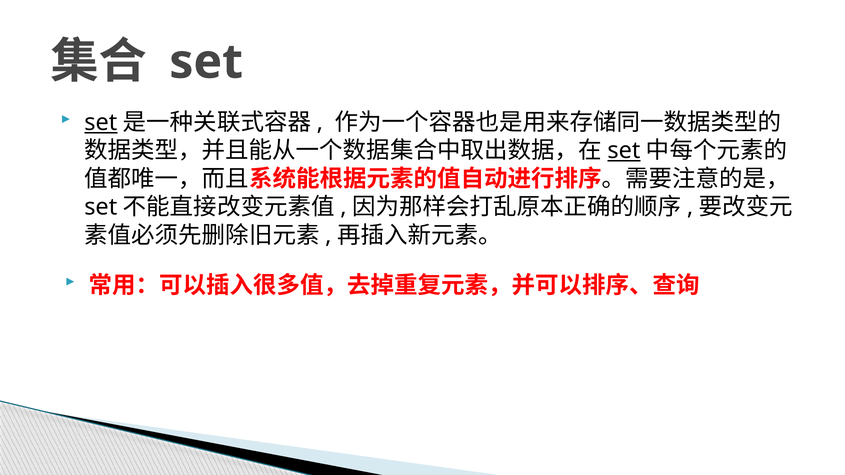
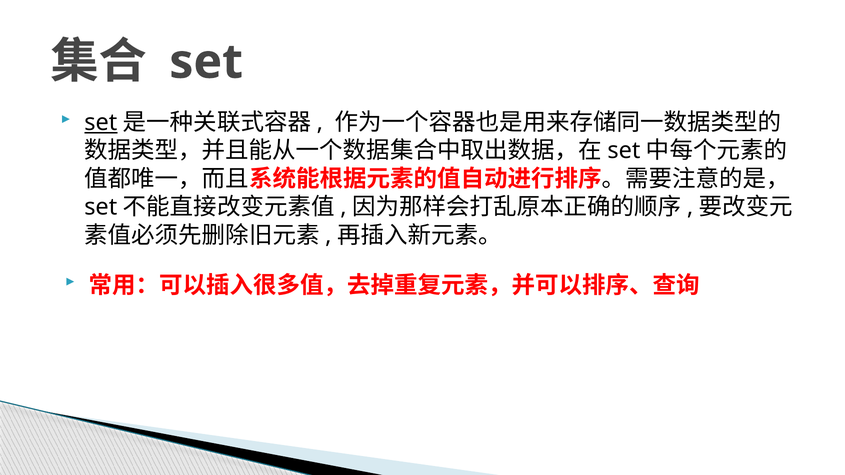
set underline: present -> none (624, 151)
